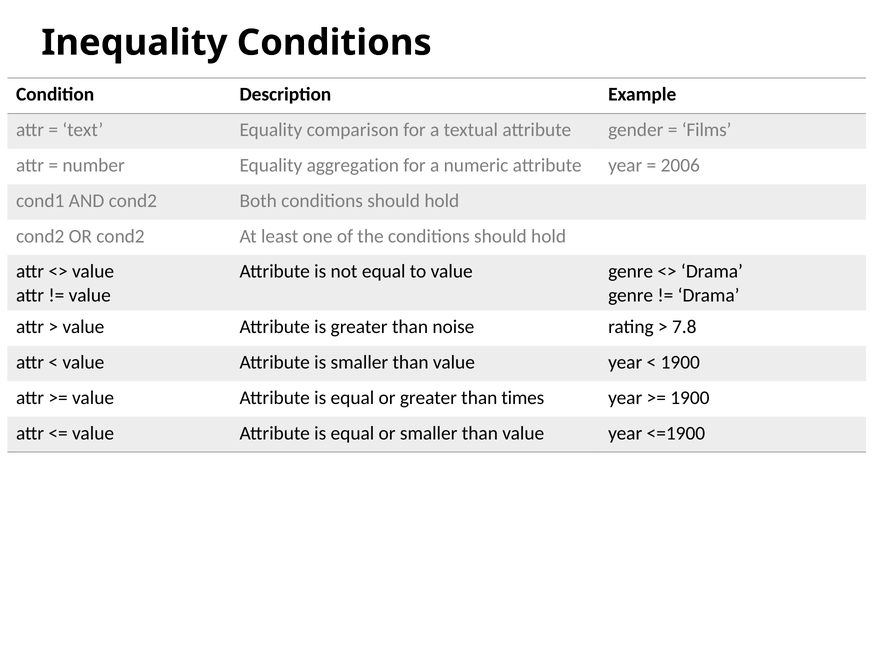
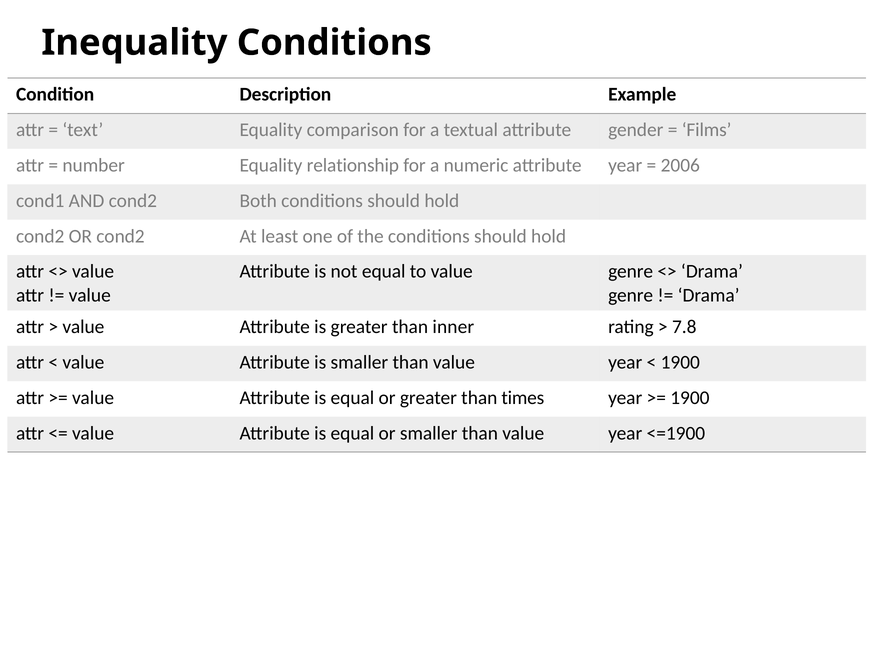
aggregation: aggregation -> relationship (353, 165)
noise: noise -> inner (453, 327)
